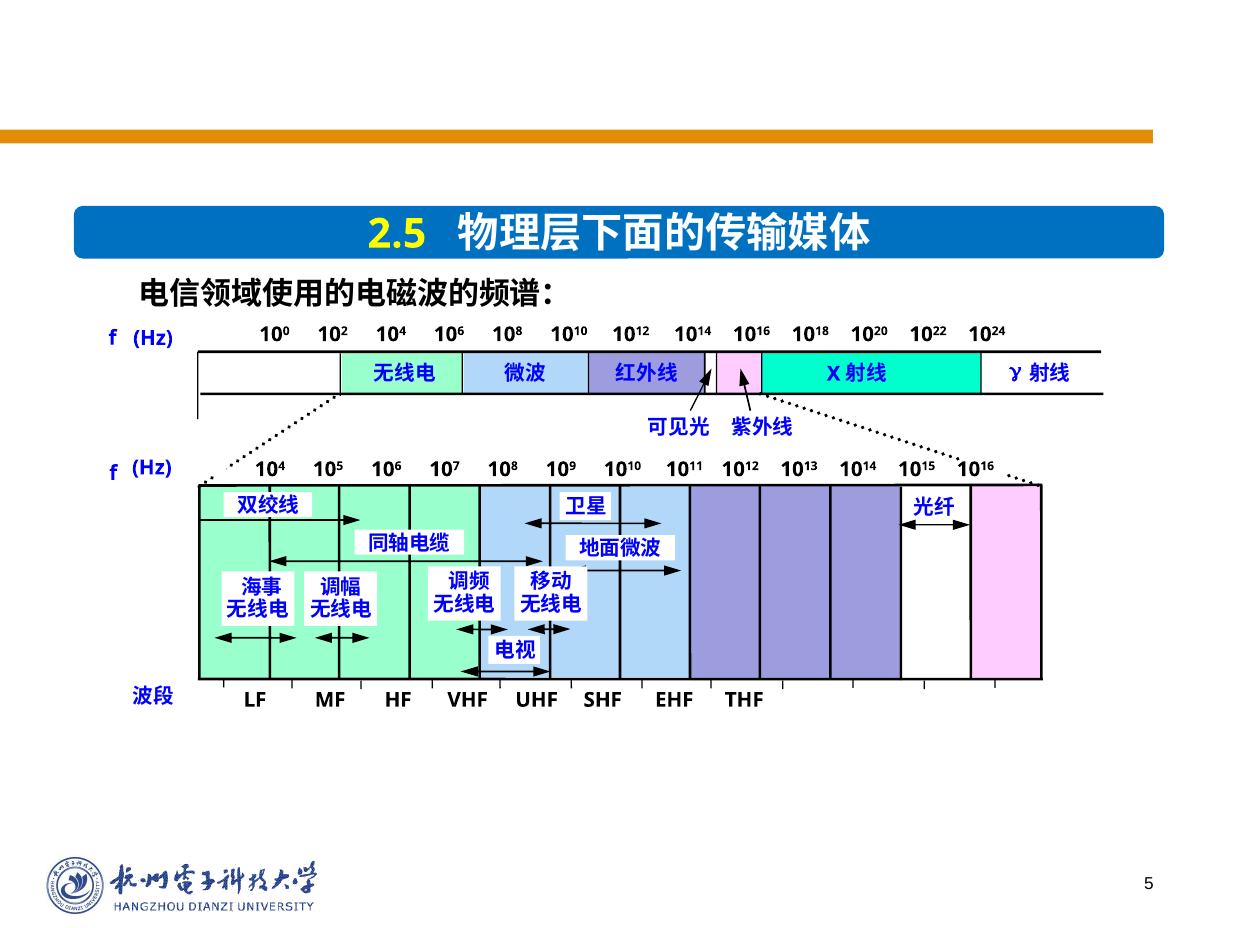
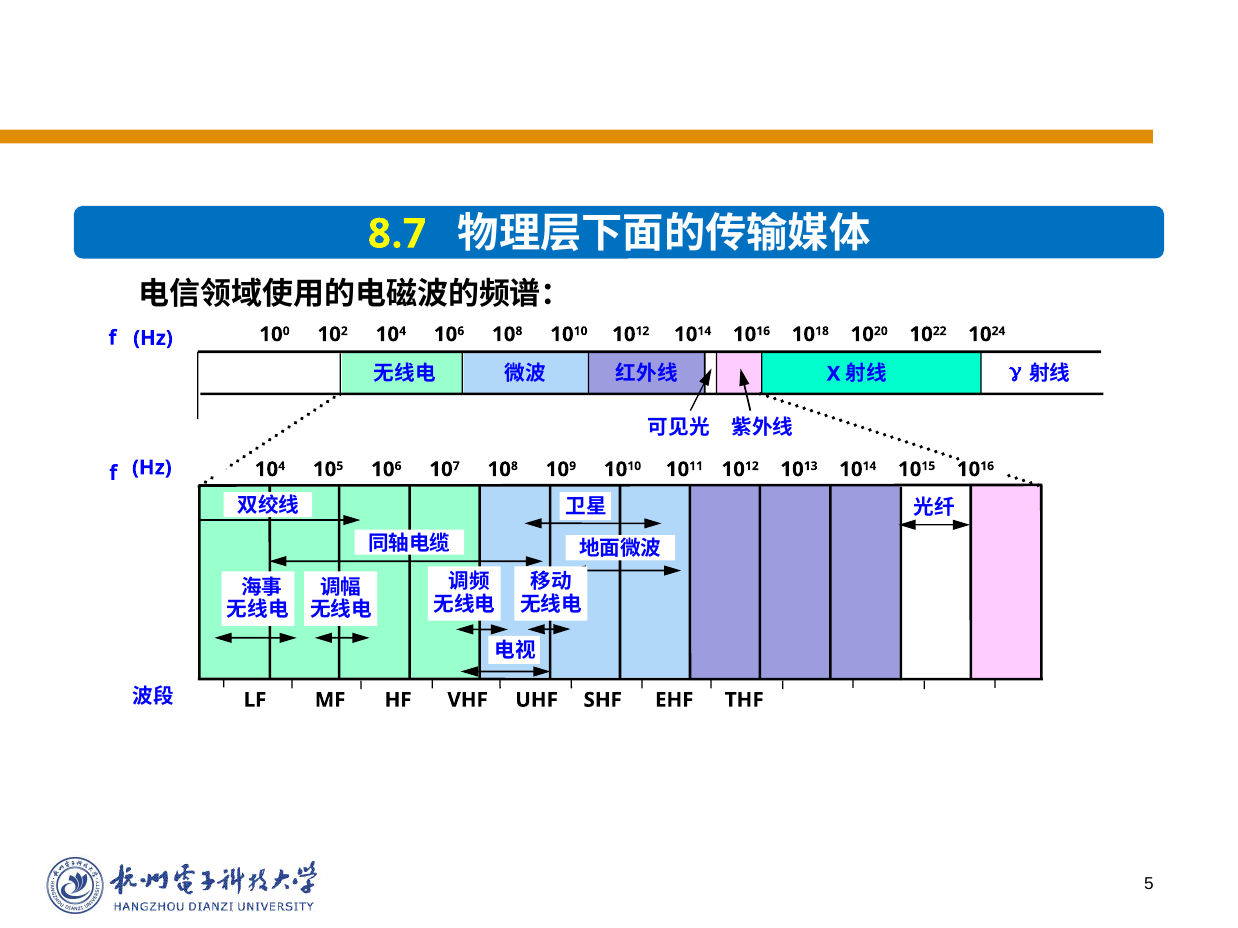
2.5: 2.5 -> 8.7 (397, 234)
